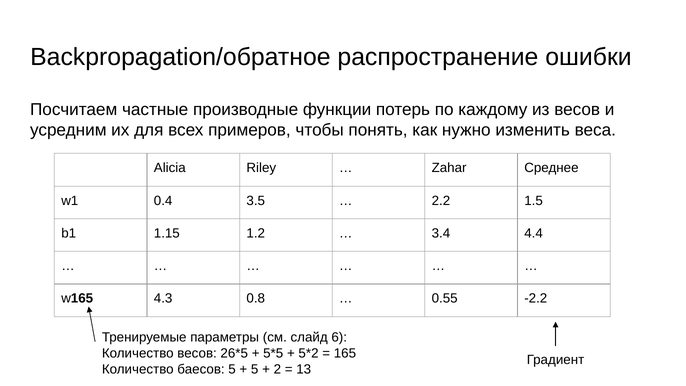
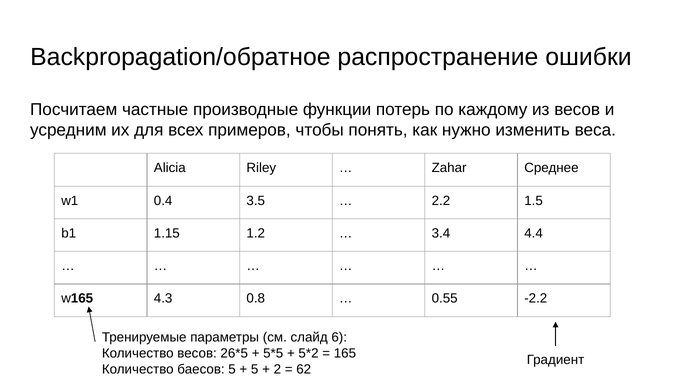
13: 13 -> 62 (304, 369)
